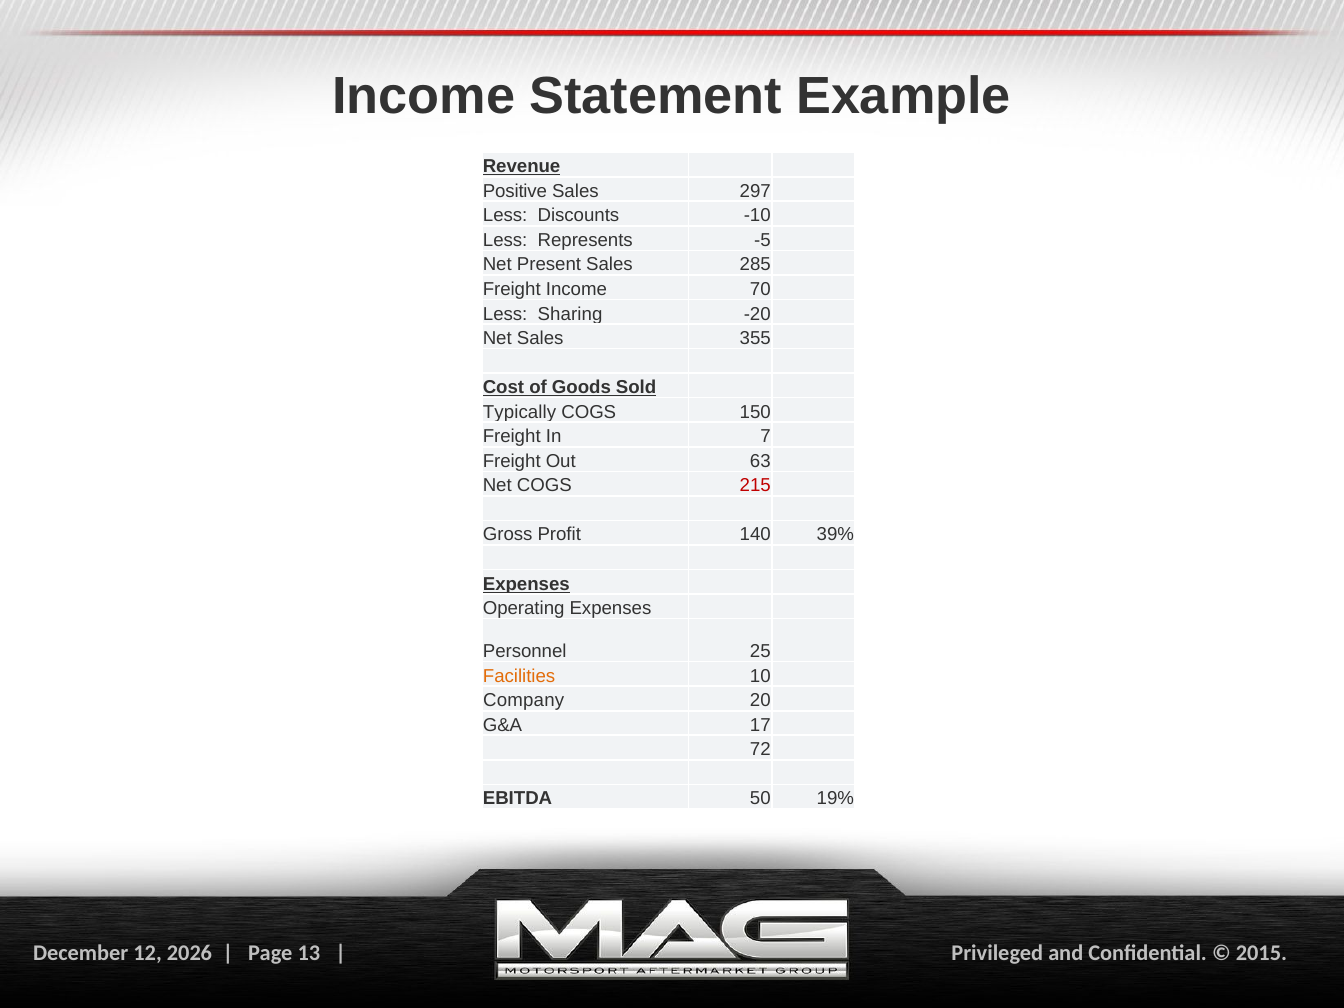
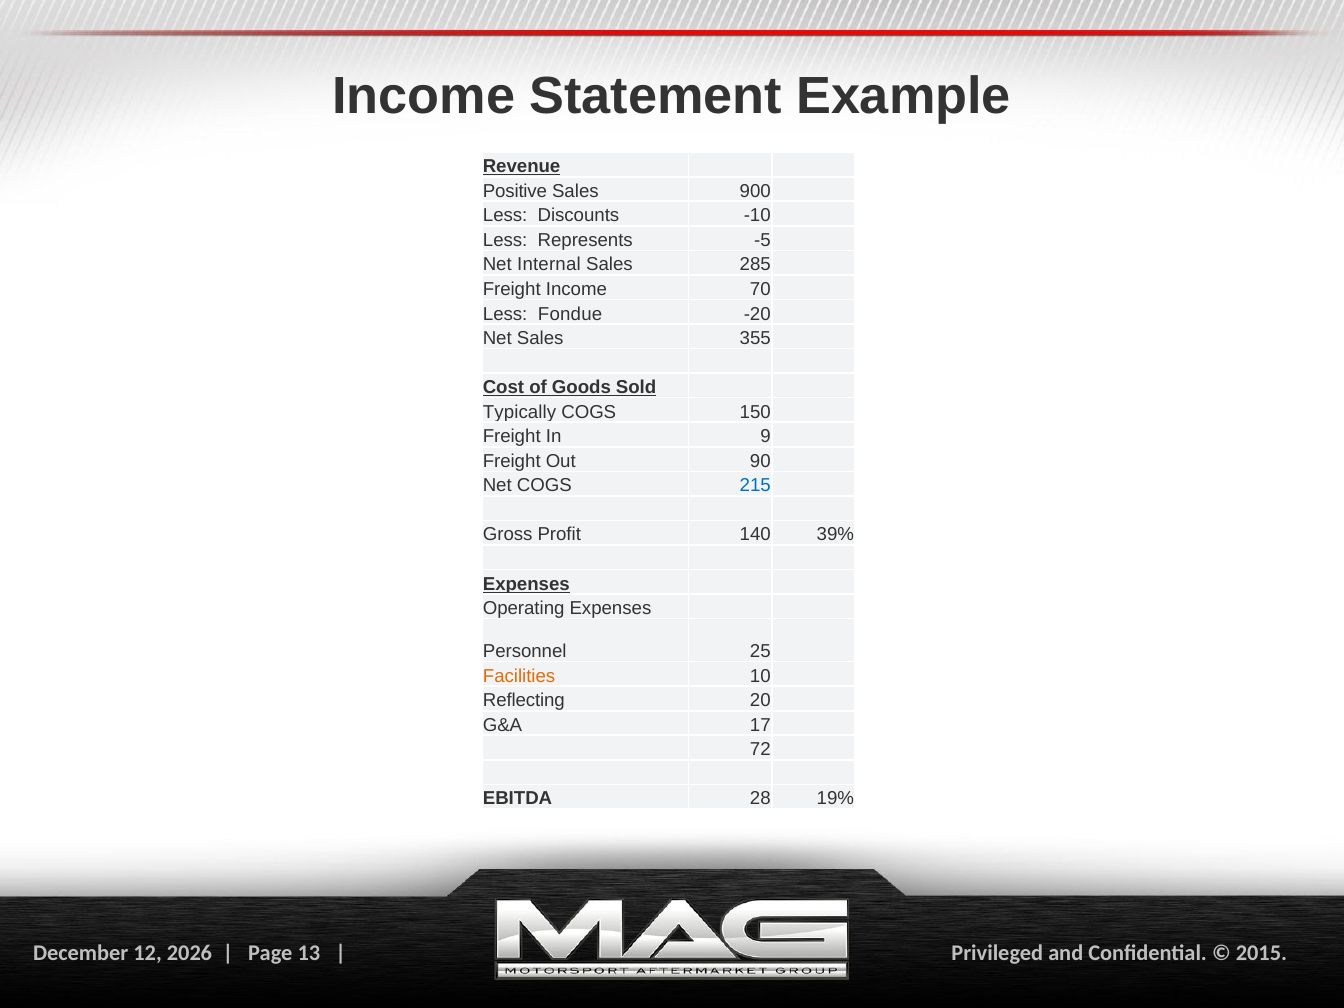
297: 297 -> 900 (755, 191)
Present: Present -> Internal (549, 265)
Sharing: Sharing -> Fondue (570, 314)
7: 7 -> 9 (765, 437)
63: 63 -> 90 (760, 461)
215 colour: red -> blue (755, 486)
Company: Company -> Reflecting (524, 701)
50: 50 -> 28 (760, 799)
